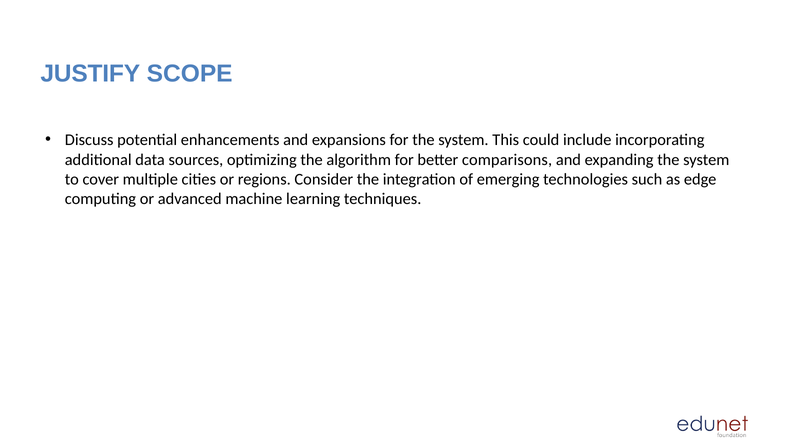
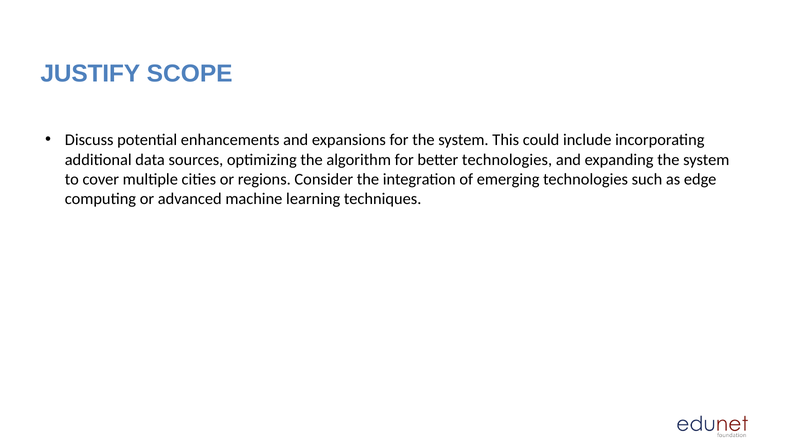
better comparisons: comparisons -> technologies (507, 160)
